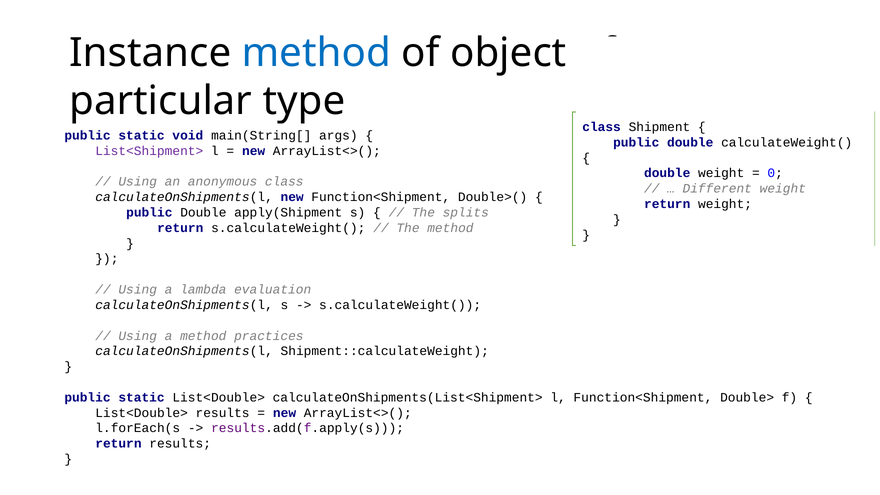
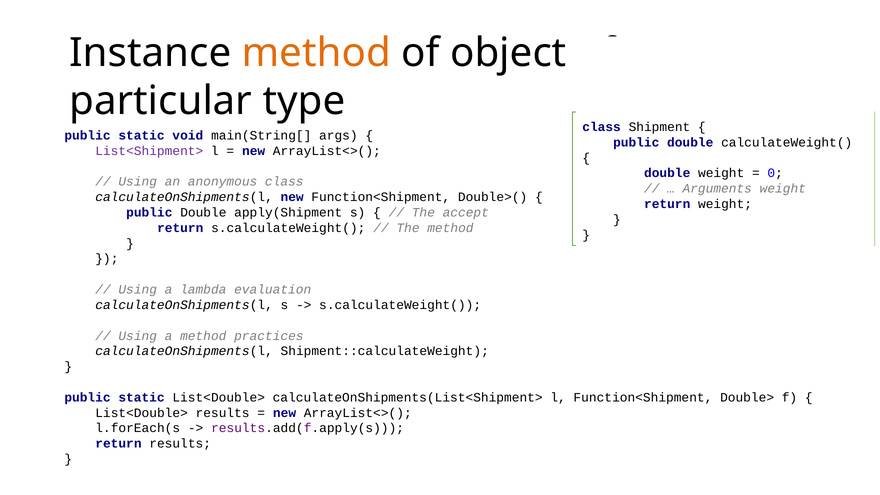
method colour: blue -> orange (316, 53)
Different: Different -> Arguments (717, 189)
splits: splits -> accept (466, 213)
